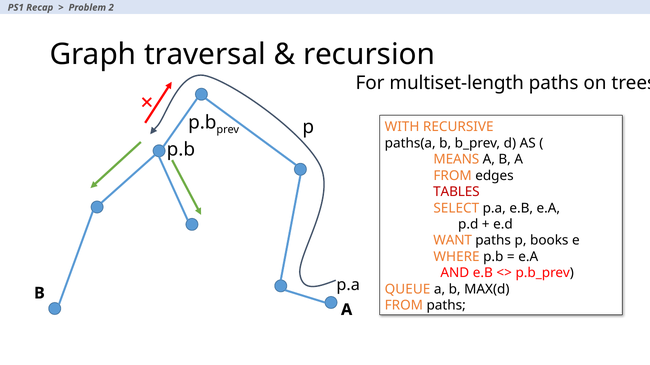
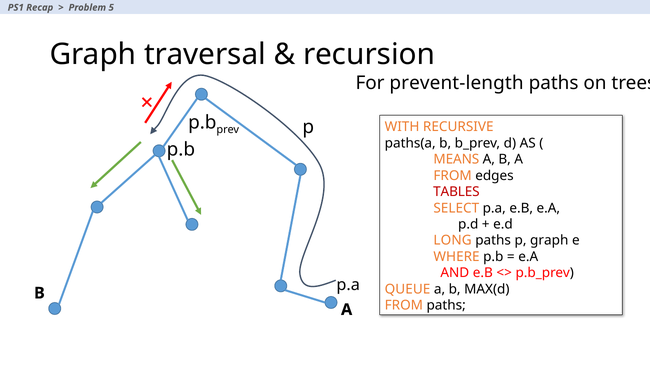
2: 2 -> 5 (111, 8)
multiset-length: multiset-length -> prevent-length (457, 83)
WANT: WANT -> LONG (453, 241)
p books: books -> graph (549, 241)
